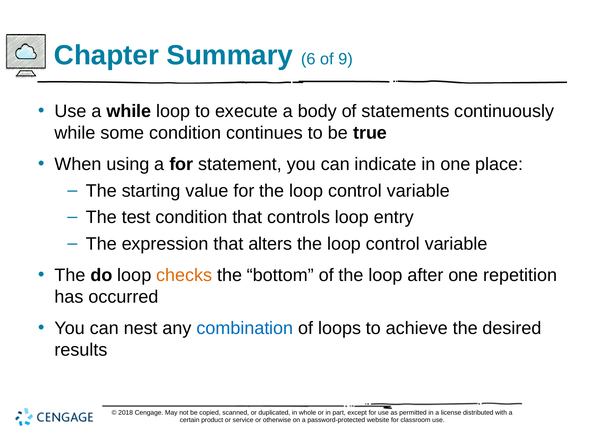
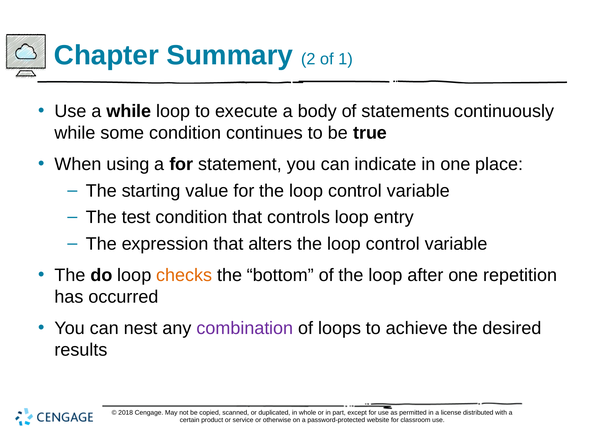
6: 6 -> 2 (308, 59)
9: 9 -> 1 (346, 59)
combination colour: blue -> purple (245, 328)
